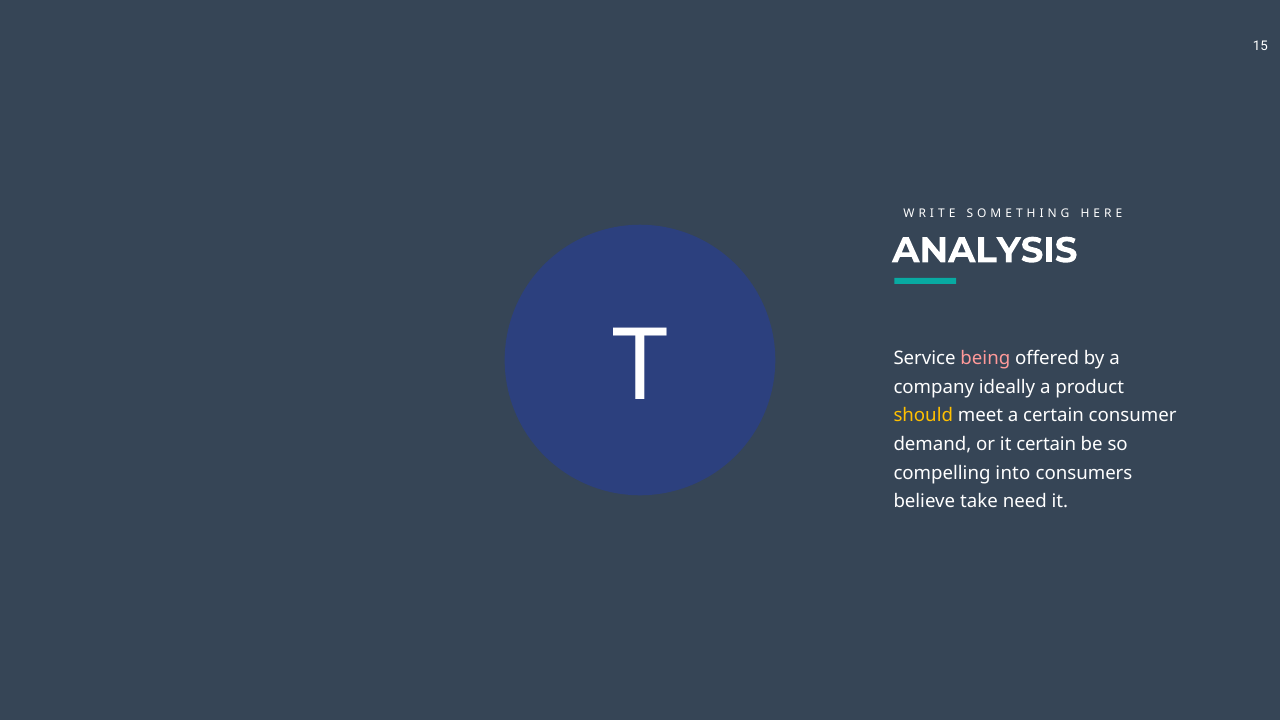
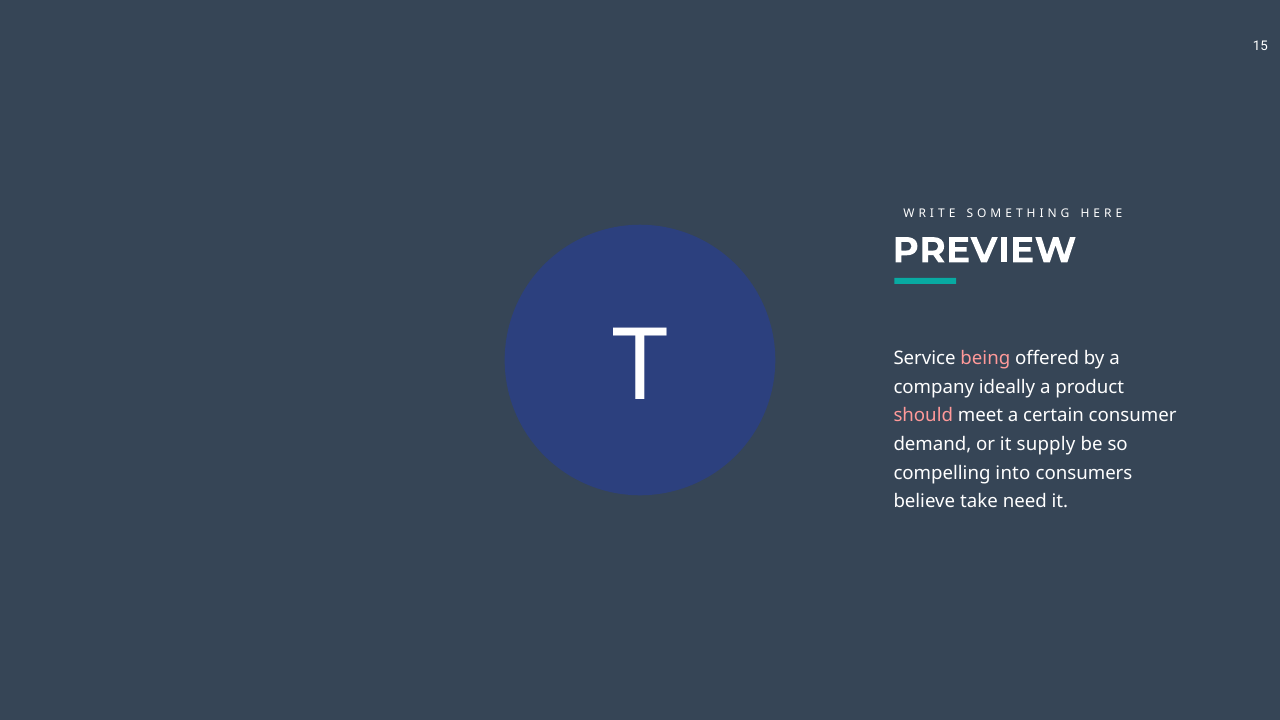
ANALYSIS: ANALYSIS -> PREVIEW (984, 250)
should colour: yellow -> pink (923, 416)
it certain: certain -> supply (1046, 445)
